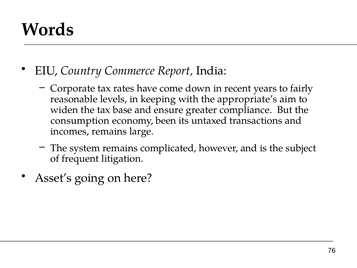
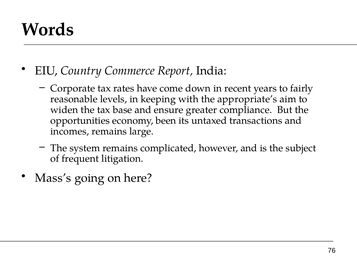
consumption: consumption -> opportunities (80, 120)
Asset’s: Asset’s -> Mass’s (53, 178)
